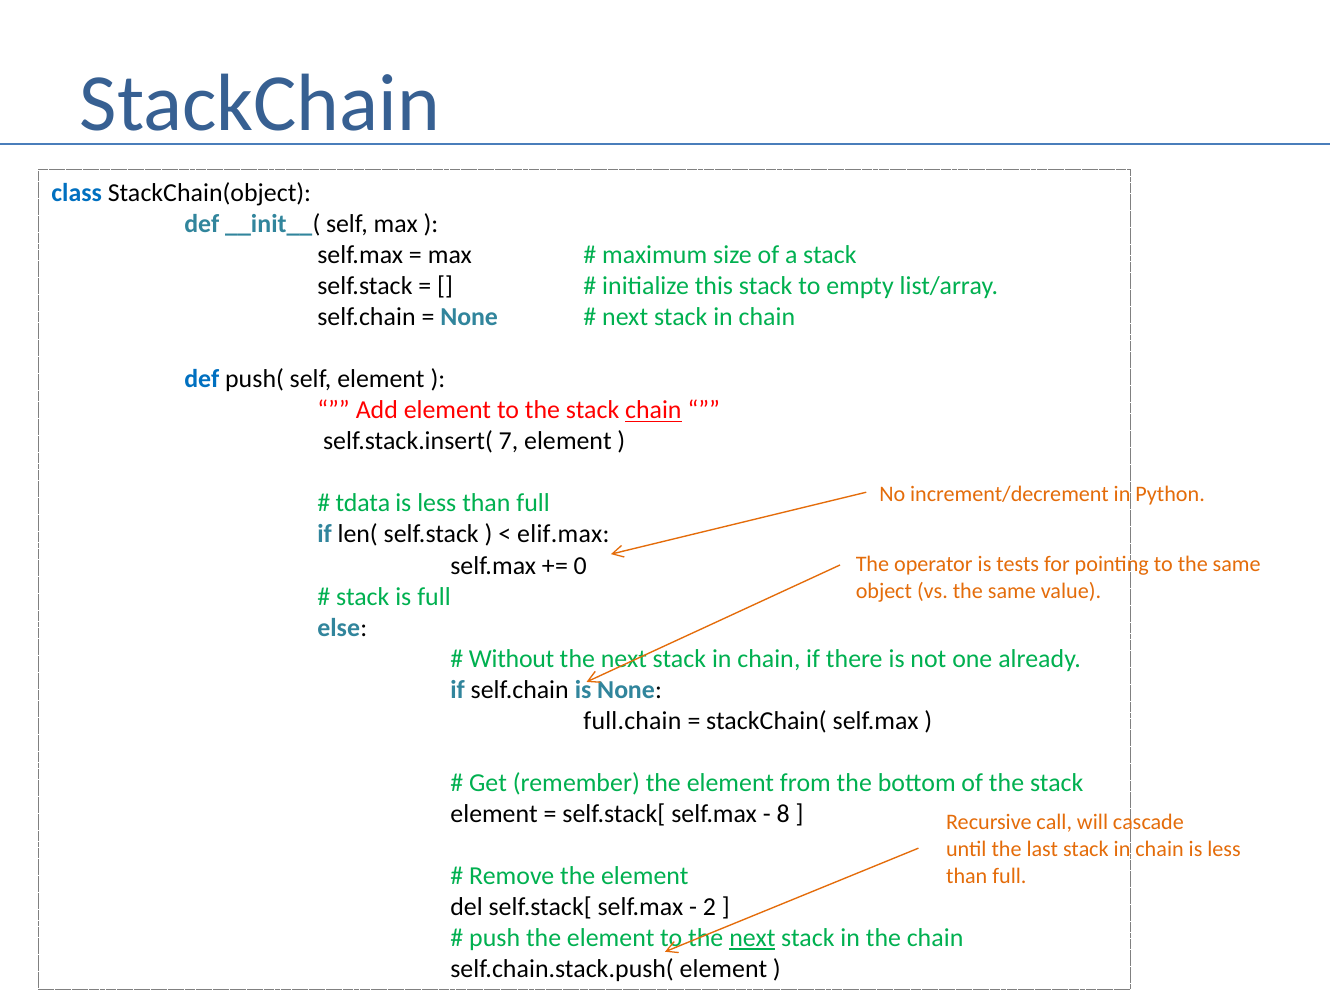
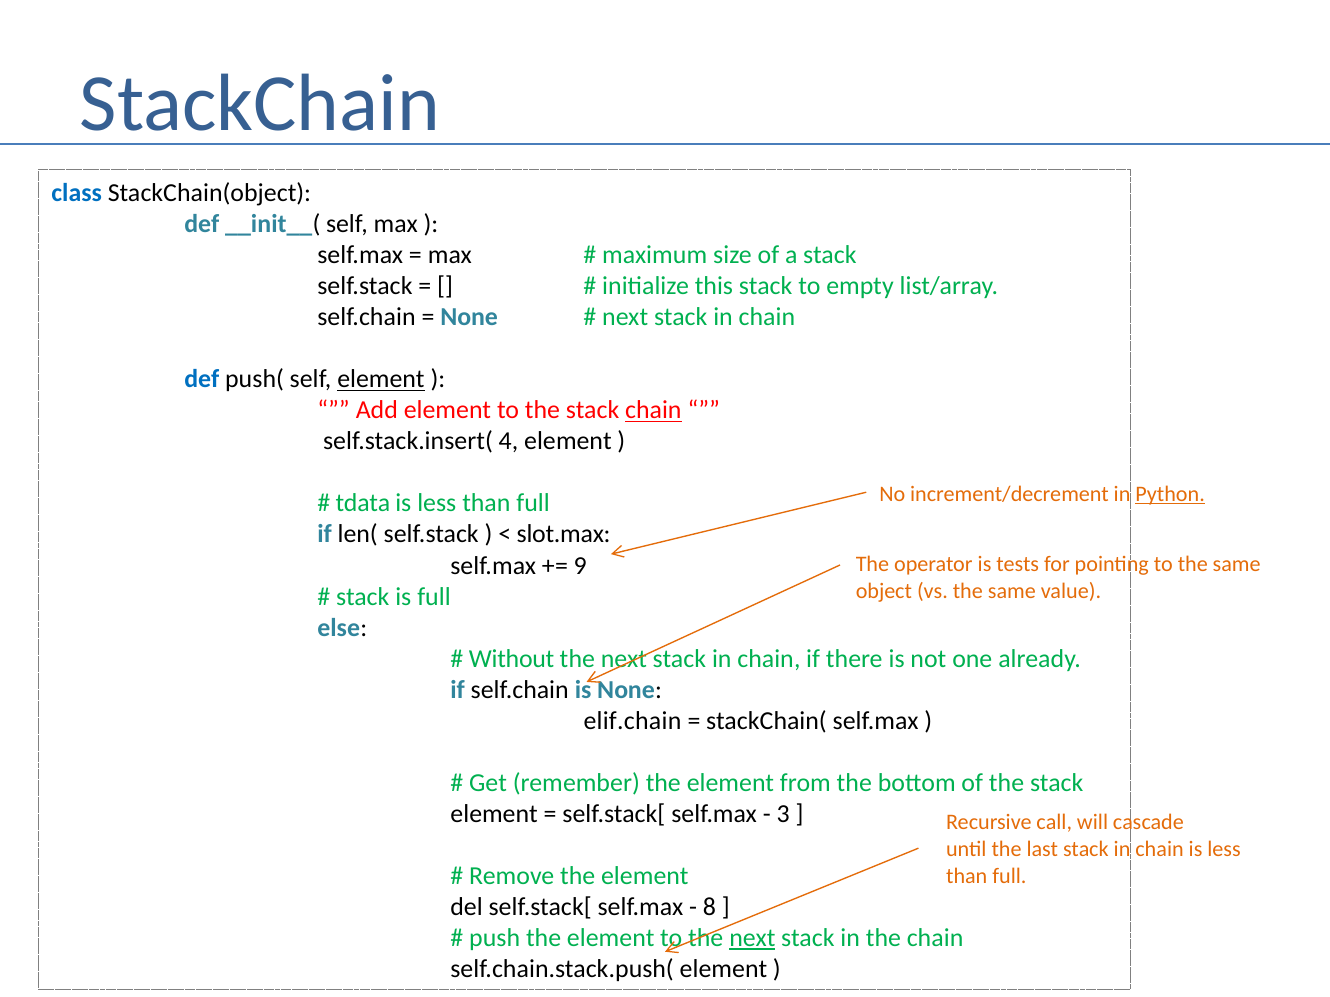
element underline: none -> present (381, 379)
7: 7 -> 4 (508, 442)
Python underline: none -> present (1170, 494)
elif.max: elif.max -> slot.max (564, 535)
0: 0 -> 9 (580, 566)
full.chain: full.chain -> elif.chain (632, 721)
8: 8 -> 3 (783, 814)
2: 2 -> 8 (710, 907)
